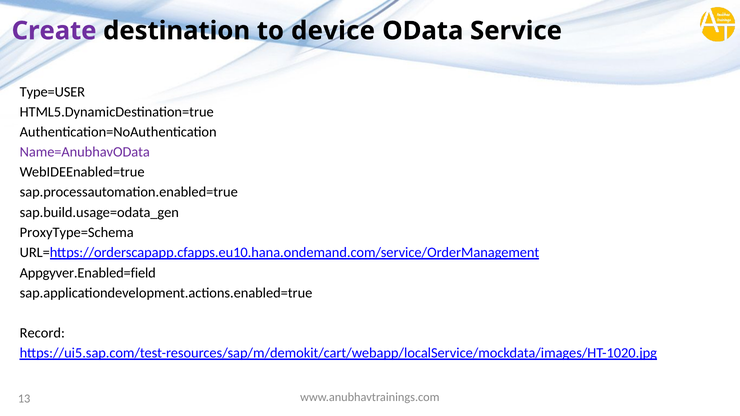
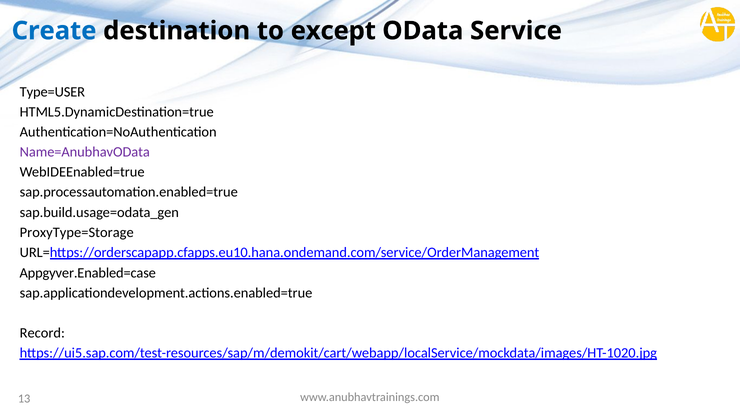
Create colour: purple -> blue (54, 31)
device: device -> except (333, 31)
ProxyType=Schema: ProxyType=Schema -> ProxyType=Storage (77, 233)
Appgyver.Enabled=field: Appgyver.Enabled=field -> Appgyver.Enabled=case (88, 273)
